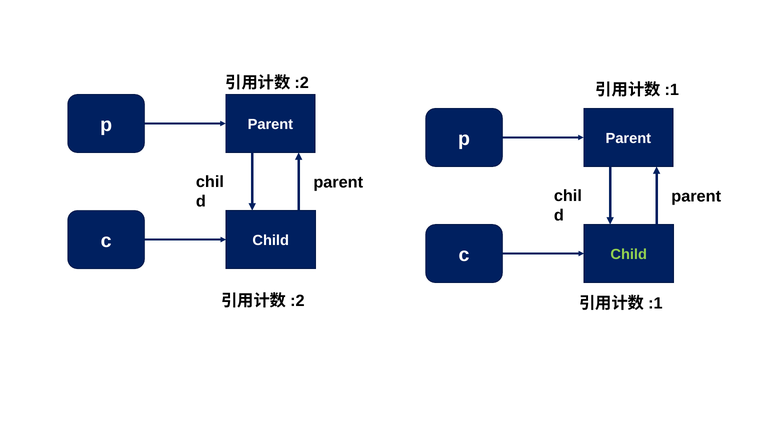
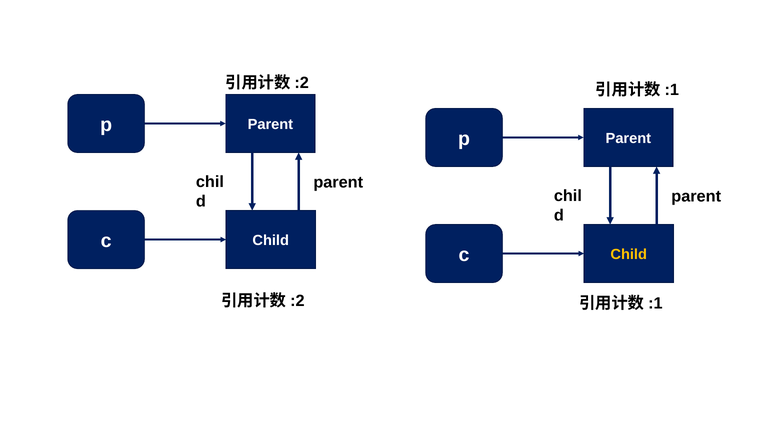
Child colour: light green -> yellow (629, 255)
